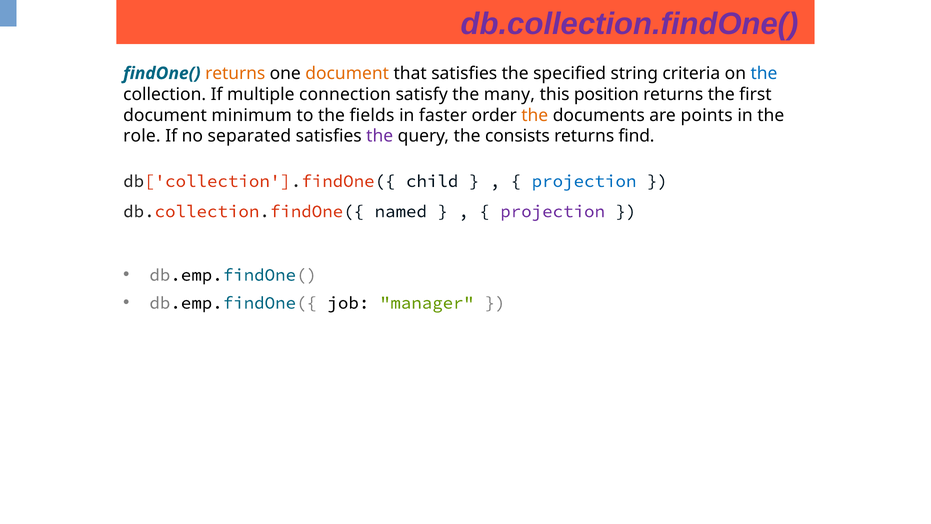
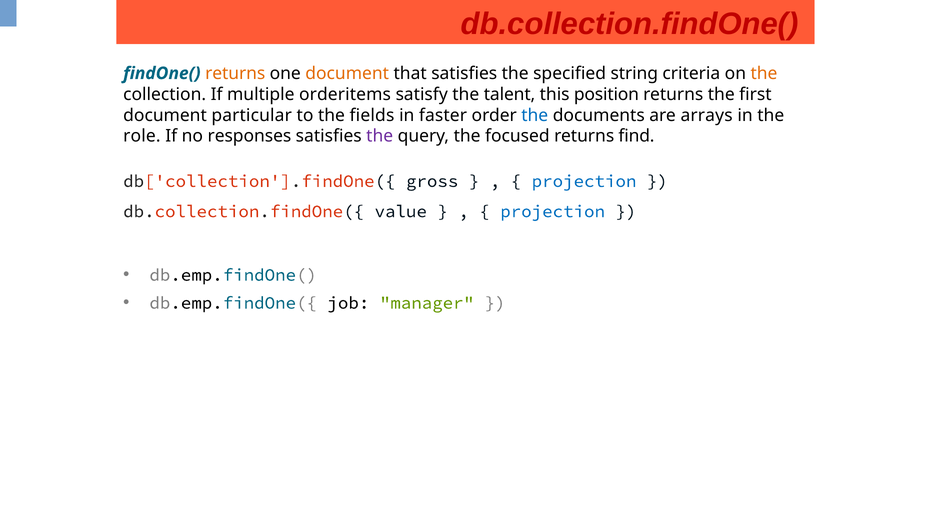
db.collection.findOne( colour: purple -> red (630, 24)
the colour: blue -> orange (764, 73)
connection: connection -> orderitems (345, 94)
many: many -> talent (510, 94)
minimum: minimum -> particular (252, 115)
the colour: orange -> blue (535, 115)
points: points -> arrays (707, 115)
separated: separated -> responses (249, 136)
consists: consists -> focused (517, 136)
child: child -> gross (432, 181)
named: named -> value (401, 211)
projection colour: purple -> blue (553, 211)
